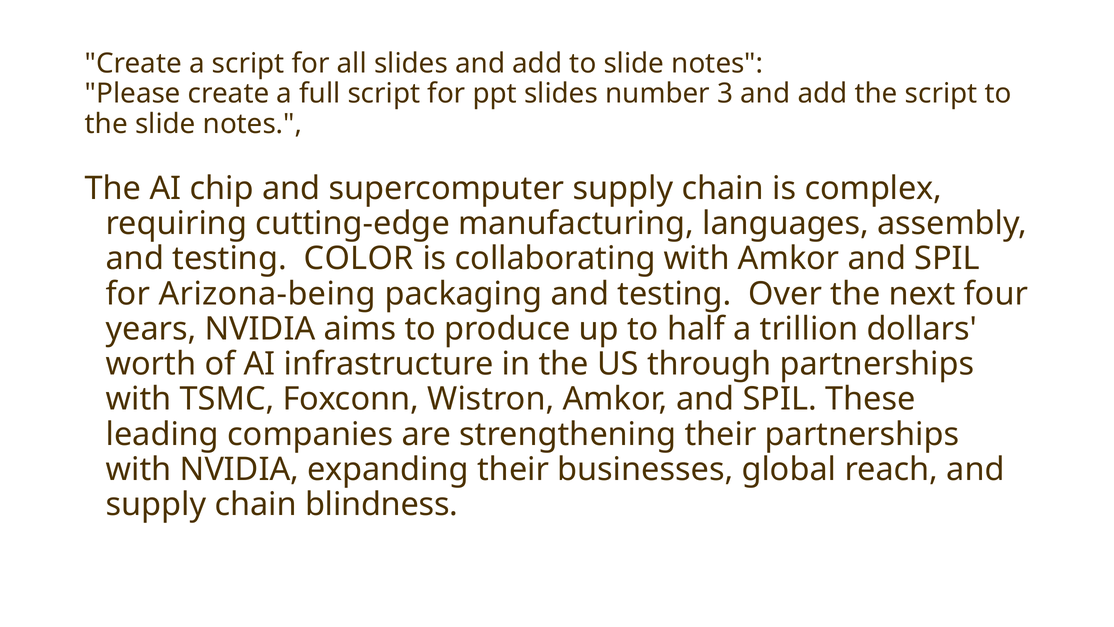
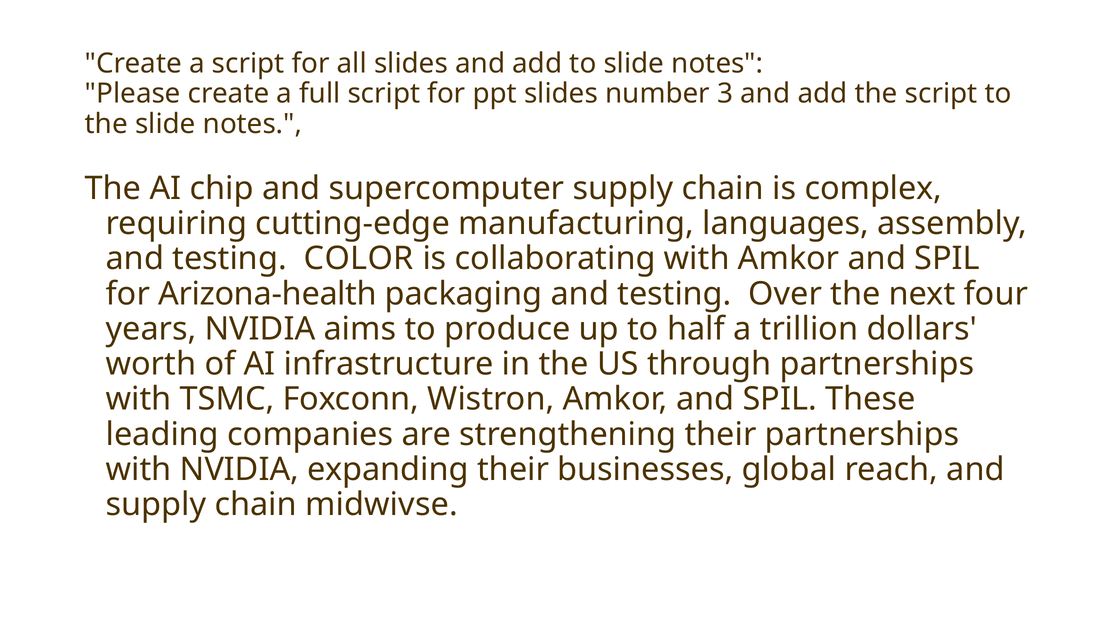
Arizona-being: Arizona-being -> Arizona-health (268, 294)
blindness: blindness -> midwivse (382, 504)
